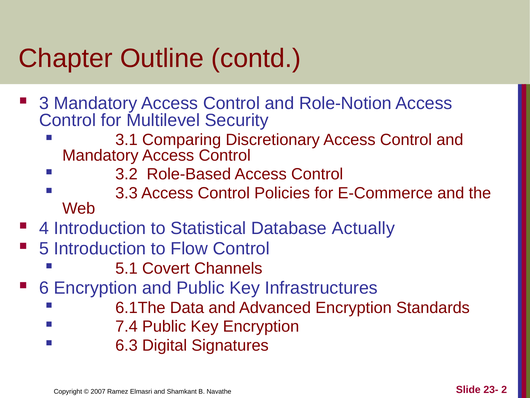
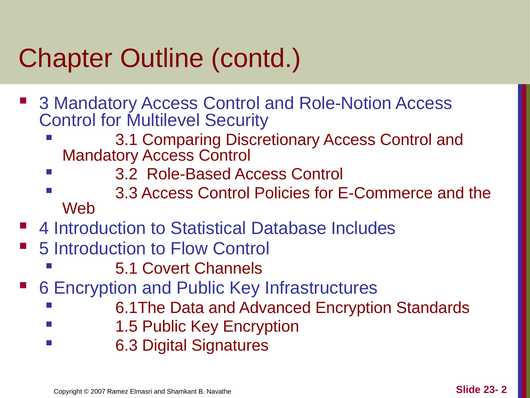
Actually: Actually -> Includes (364, 228)
7.4: 7.4 -> 1.5 (126, 326)
